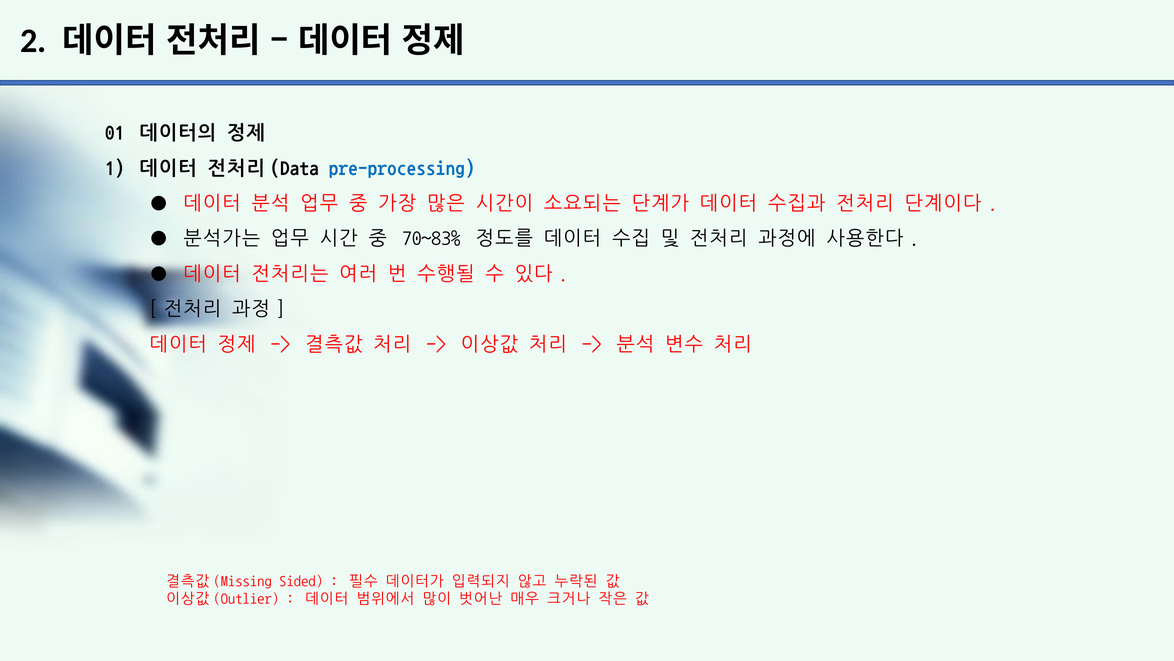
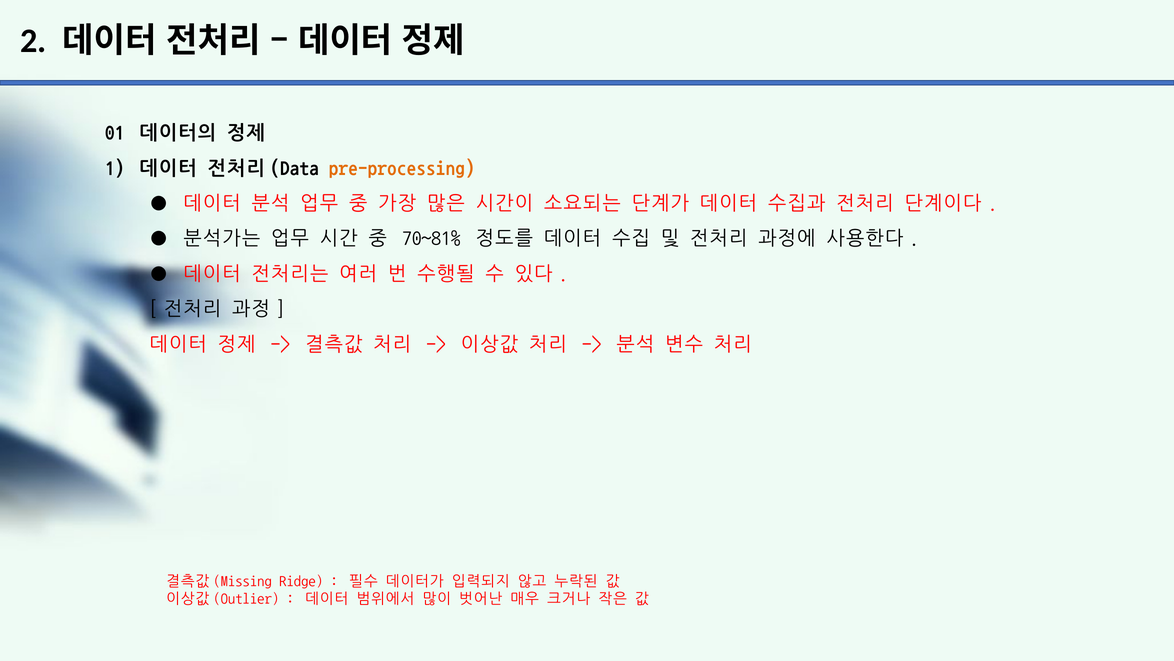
pre-processing colour: blue -> orange (402, 167)
70~83%: 70~83% -> 70~81% (431, 238)
Sided: Sided -> Ridge (301, 580)
